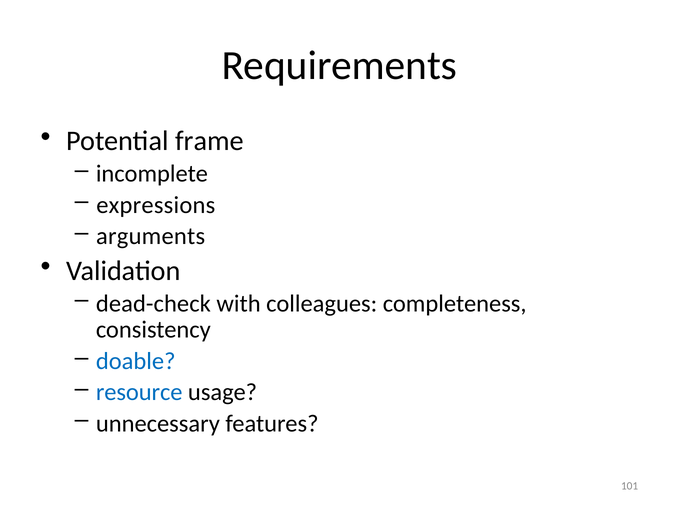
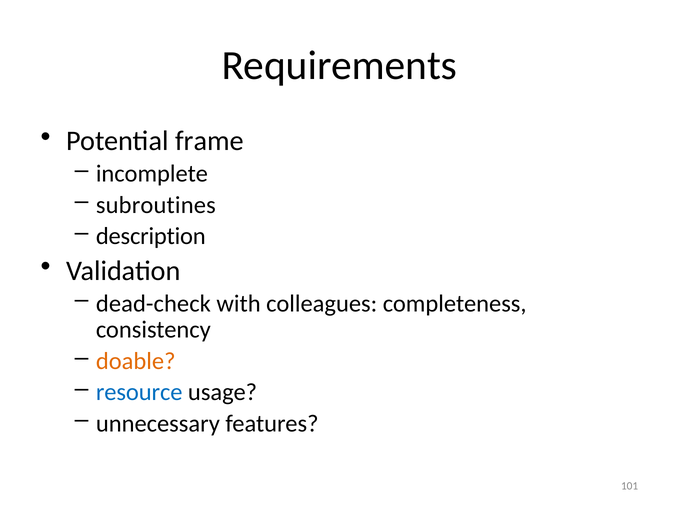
expressions: expressions -> subroutines (156, 205)
arguments: arguments -> description (151, 236)
doable colour: blue -> orange (136, 361)
